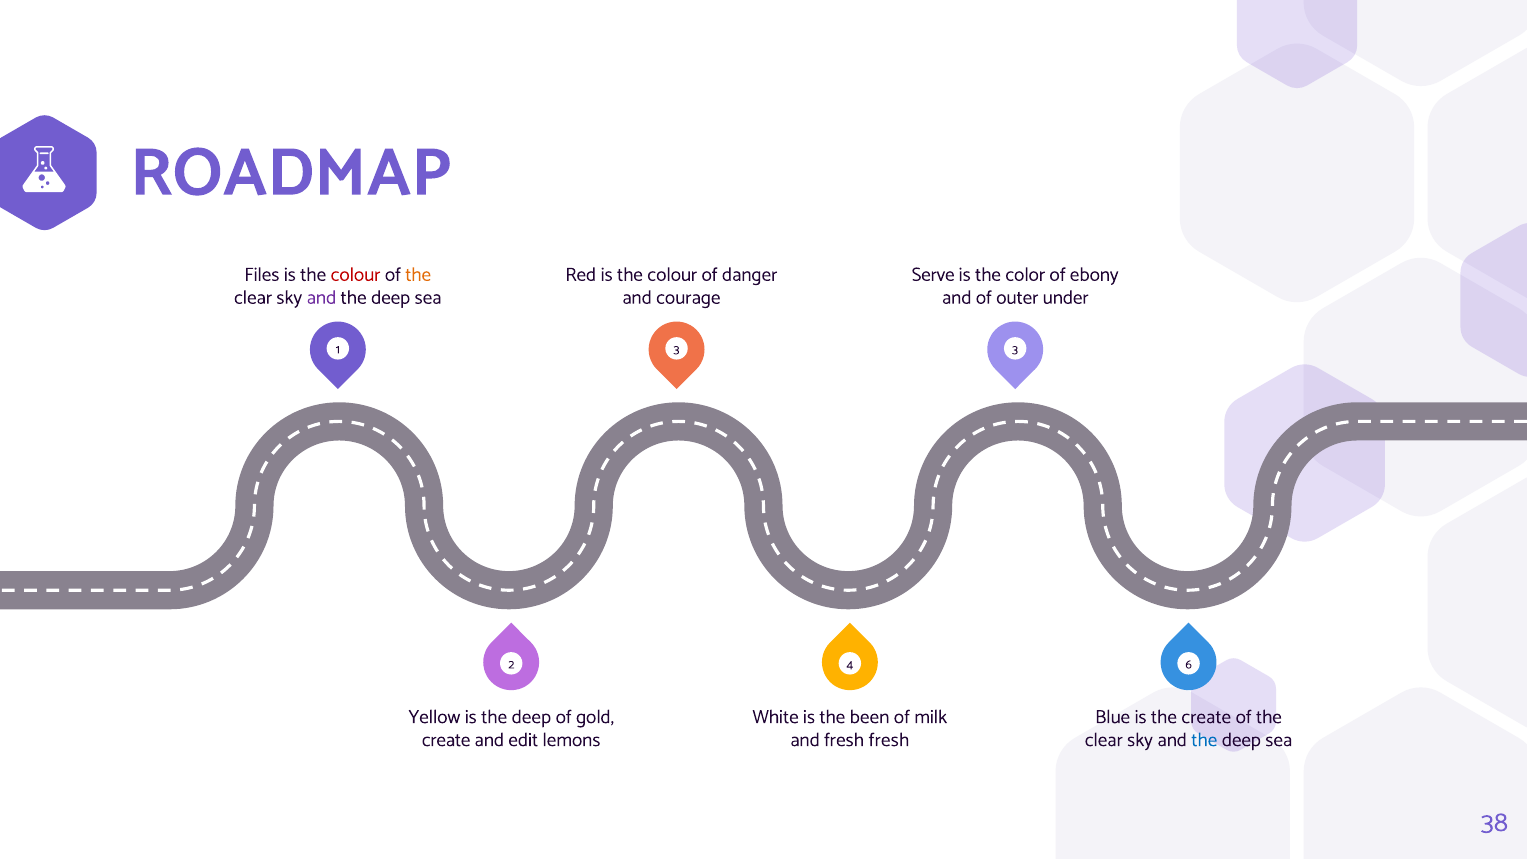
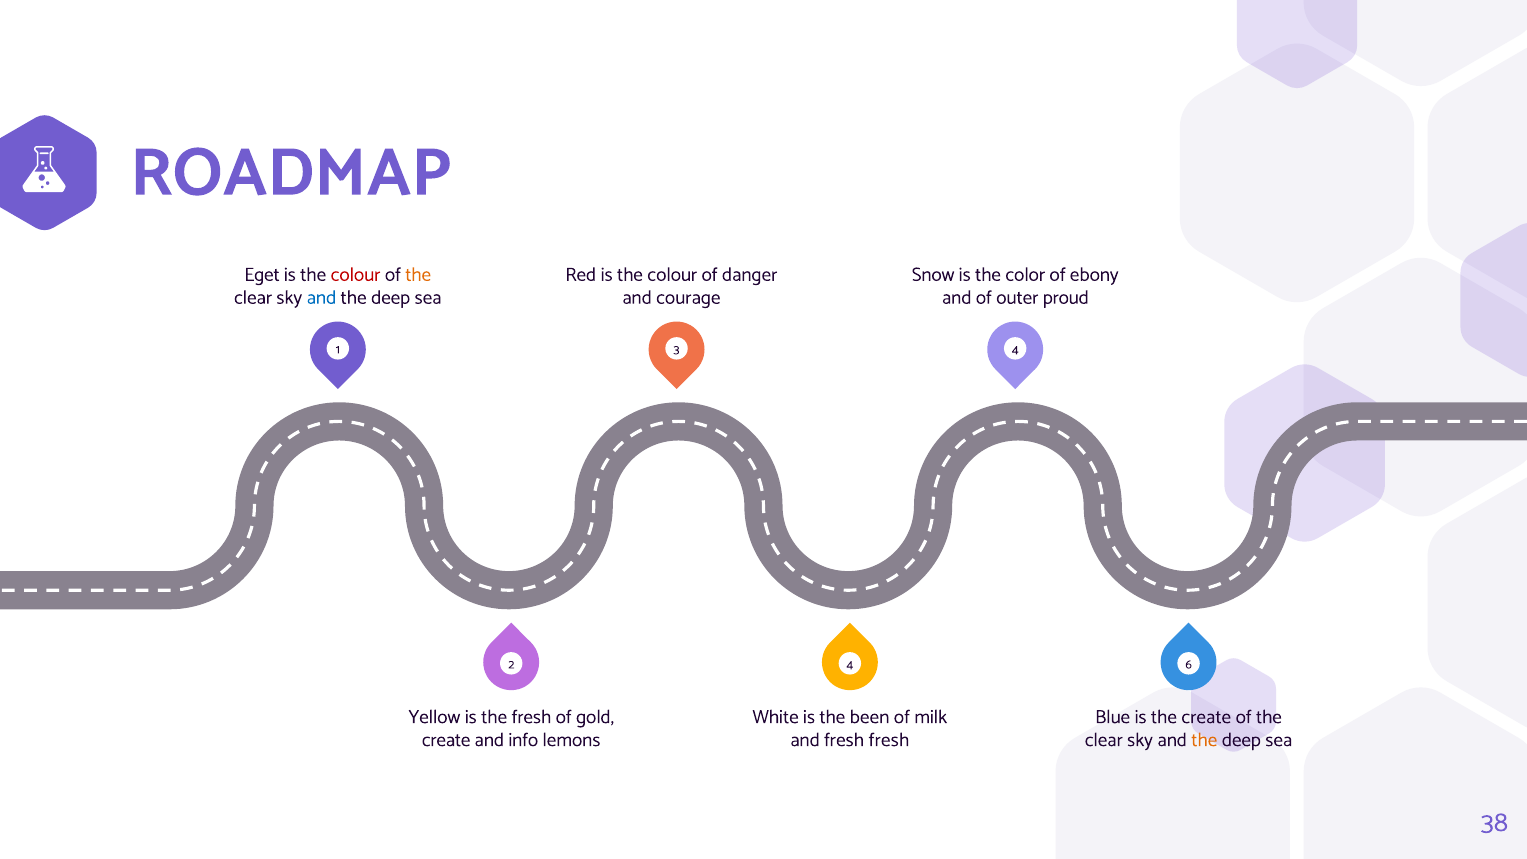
Files: Files -> Eget (262, 274)
Serve: Serve -> Snow (933, 274)
and colour: purple -> blue (321, 297)
under: under -> proud (1066, 297)
3 3: 3 -> 4 (1015, 349)
is the deep: deep -> fresh (531, 717)
edit: edit -> info (523, 740)
the colour: blue -> orange (1204, 740)
